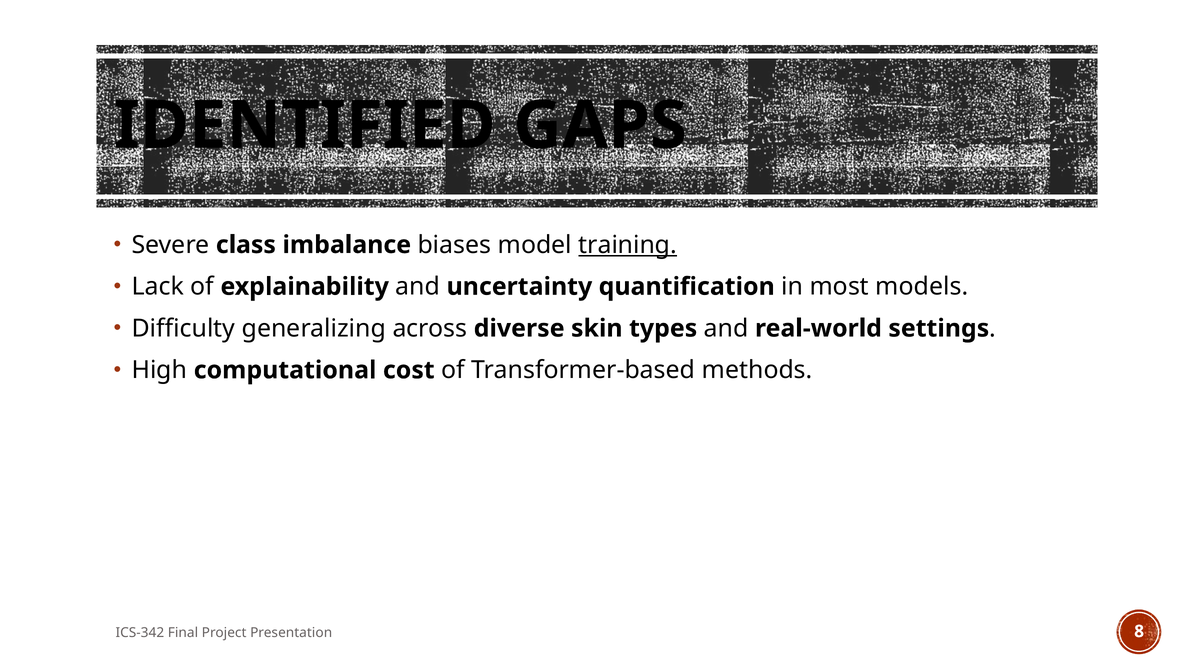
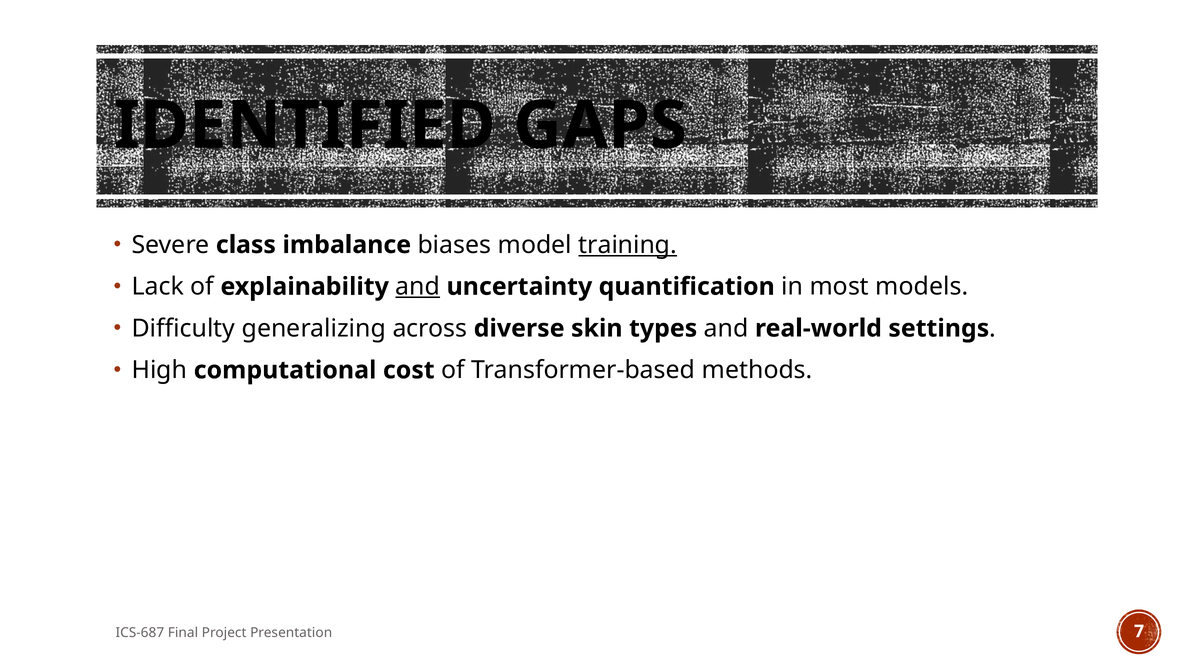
and underline: none -> present (418, 287)
ICS-342: ICS-342 -> ICS-687 (140, 633)
8: 8 -> 7 (1139, 632)
